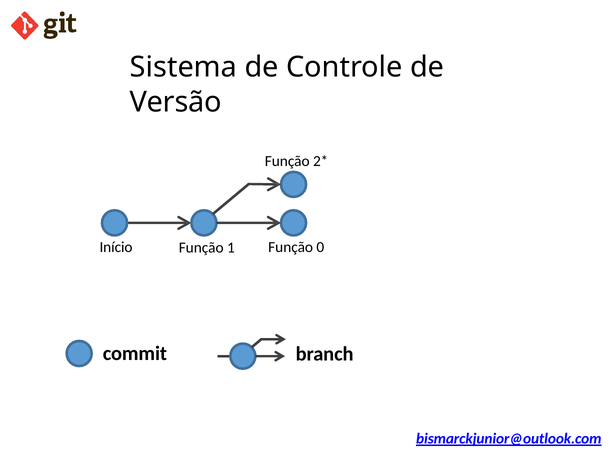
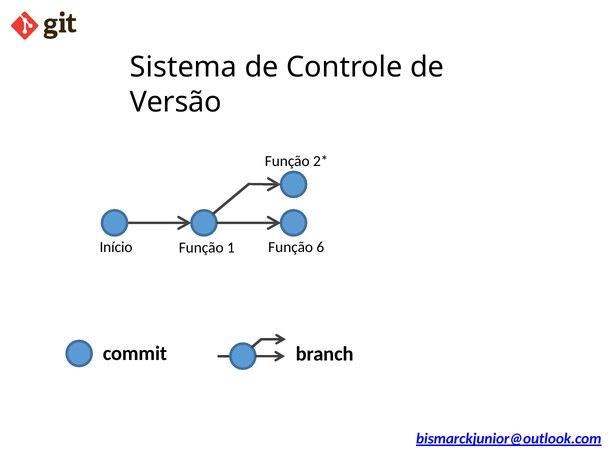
0: 0 -> 6 (320, 247)
